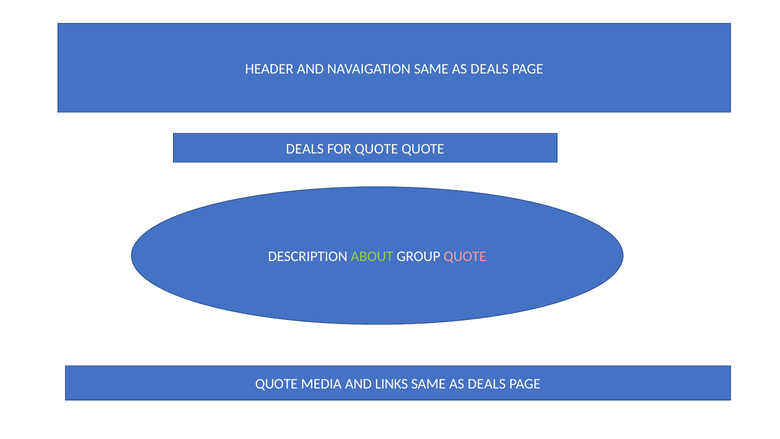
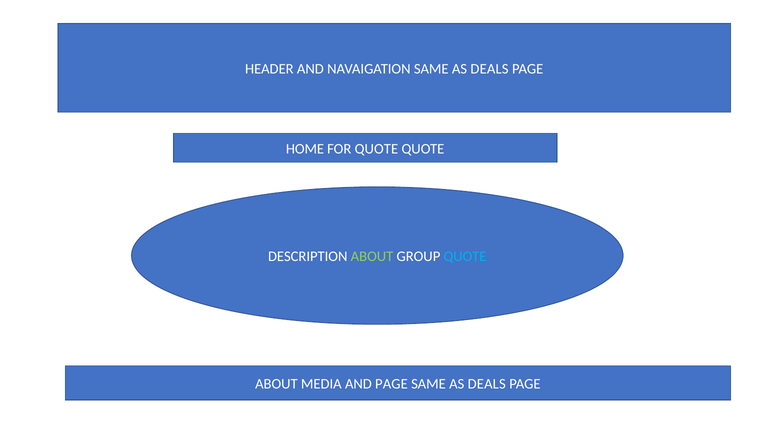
DEALS: DEALS -> HOME (305, 149)
QUOTE colour: pink -> light blue (465, 256)
QUOTE: QUOTE -> ABOUT (276, 384)
AND LINKS: LINKS -> PAGE (391, 384)
